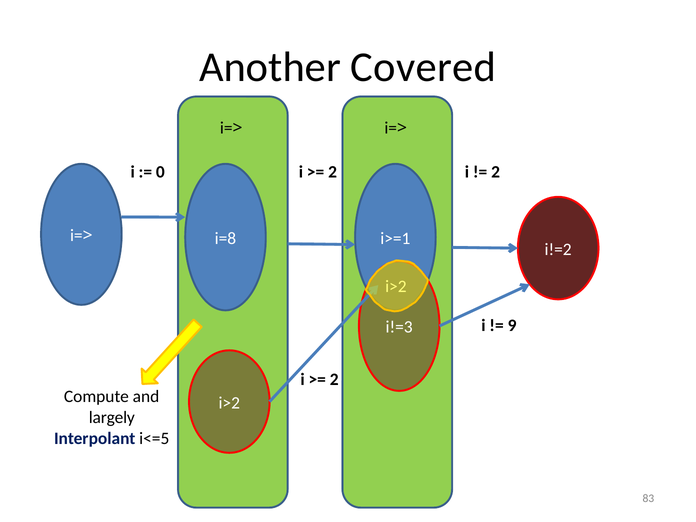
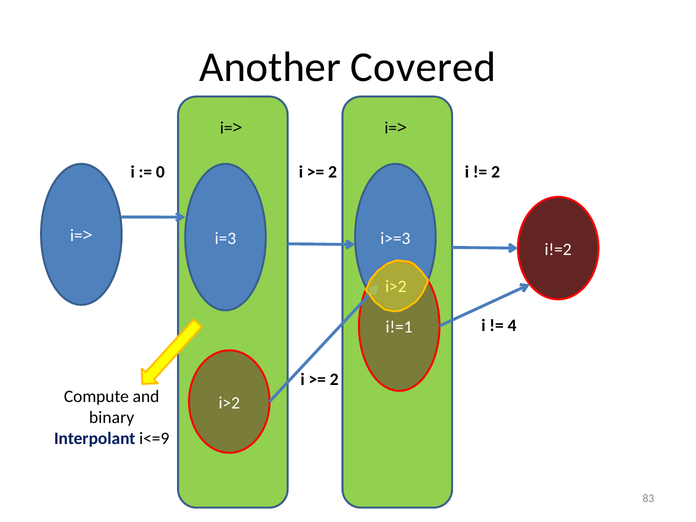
i=8: i=8 -> i=3 (225, 238)
i>=1: i>=1 -> i>=3 (395, 238)
i!=3: i!=3 -> i!=1 (399, 327)
9: 9 -> 4 (512, 325)
largely: largely -> binary (112, 418)
i<=5: i<=5 -> i<=9 (154, 438)
